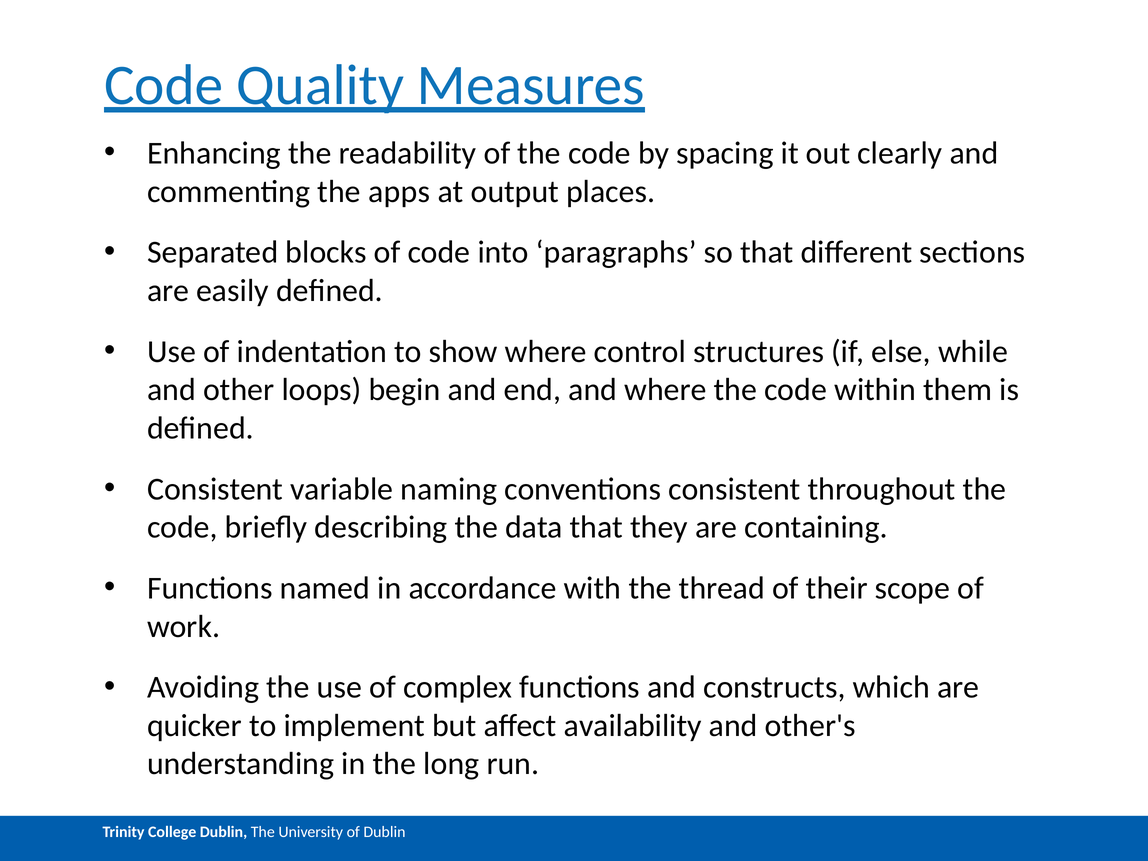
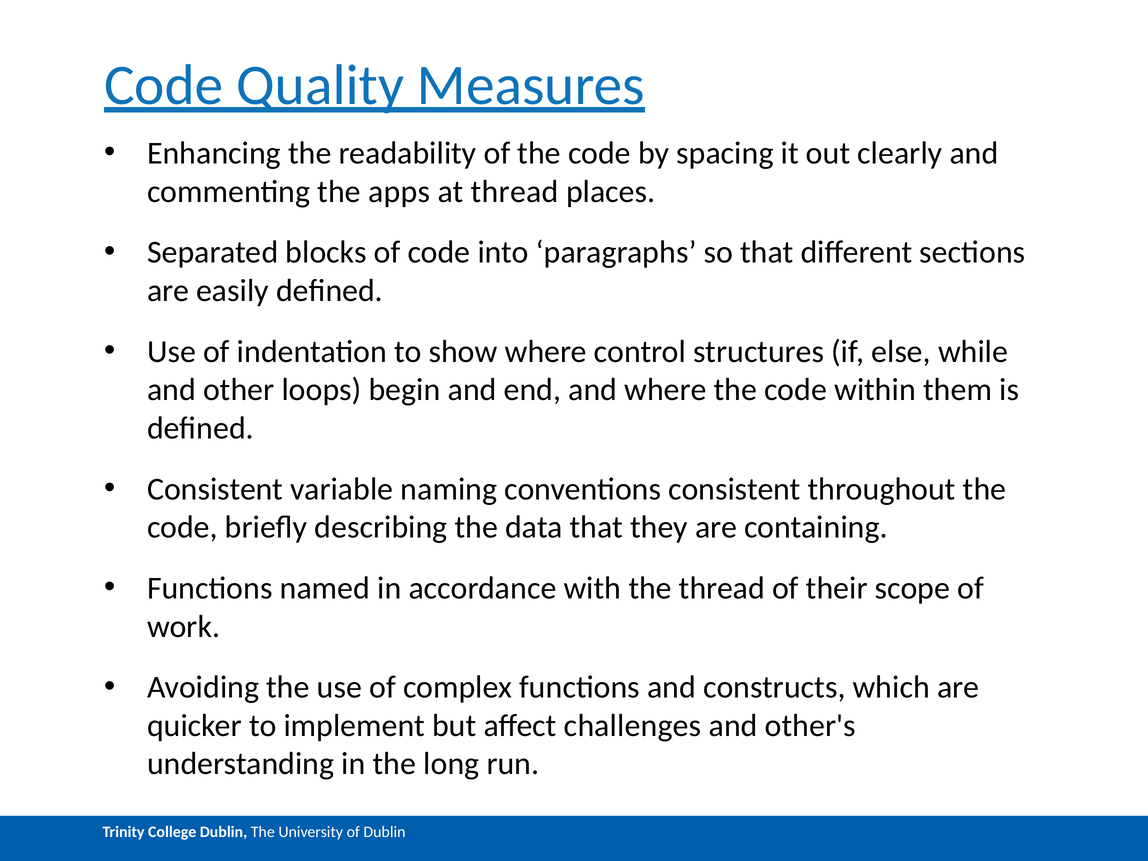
at output: output -> thread (515, 192)
availability: availability -> challenges (633, 726)
